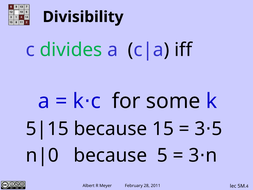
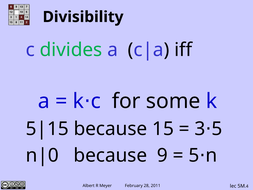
because 5: 5 -> 9 (162, 155)
3: 3 -> 5 (194, 155)
